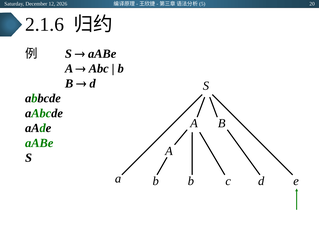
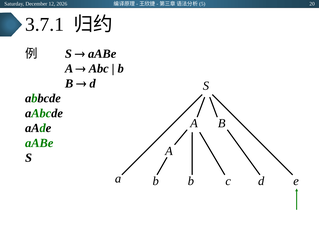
2.1.6: 2.1.6 -> 3.7.1 (45, 24)
